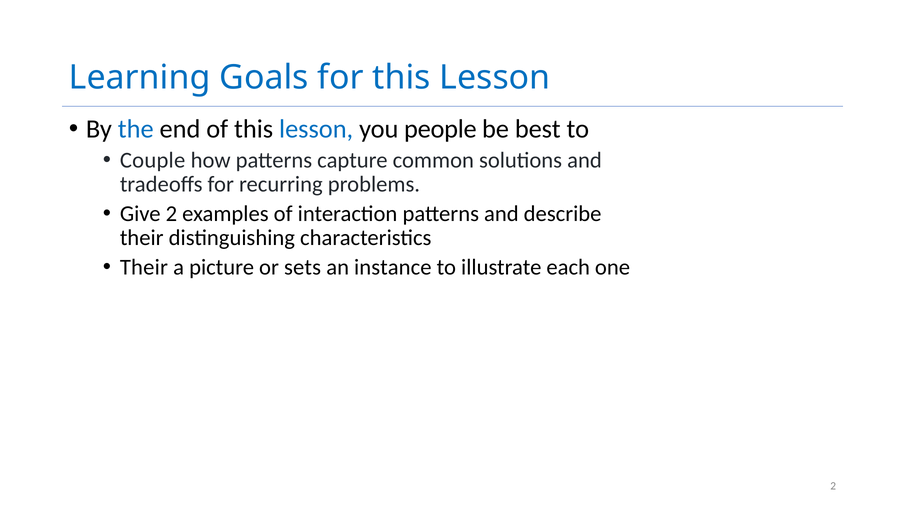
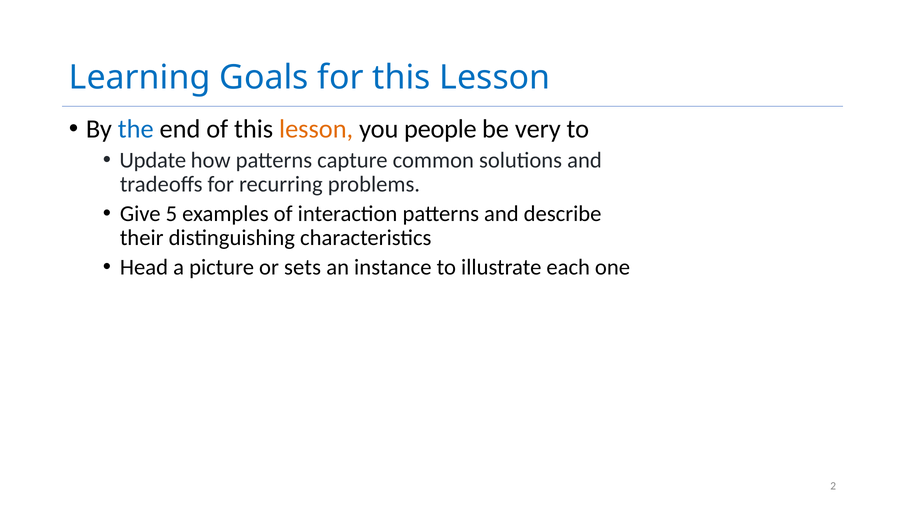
lesson colour: blue -> orange (316, 129)
best: best -> very (538, 129)
Couple: Couple -> Update (153, 160)
Give 2: 2 -> 5 (171, 214)
Their: Their -> Head (144, 267)
